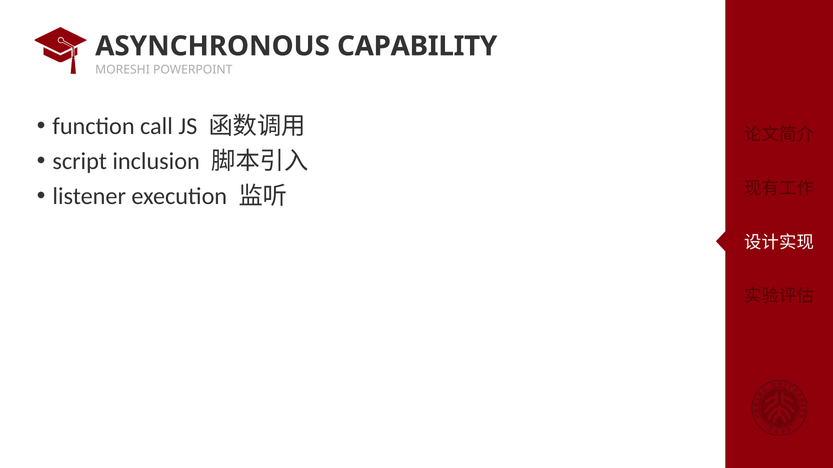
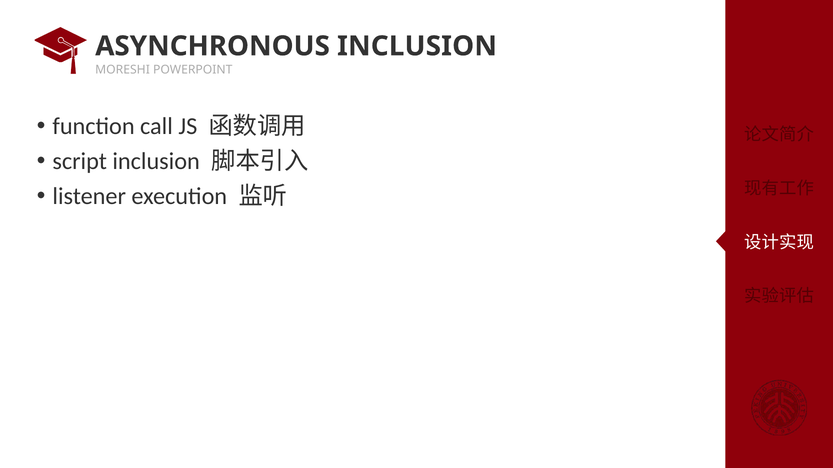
ASYNCHRONOUS CAPABILITY: CAPABILITY -> INCLUSION (417, 46)
